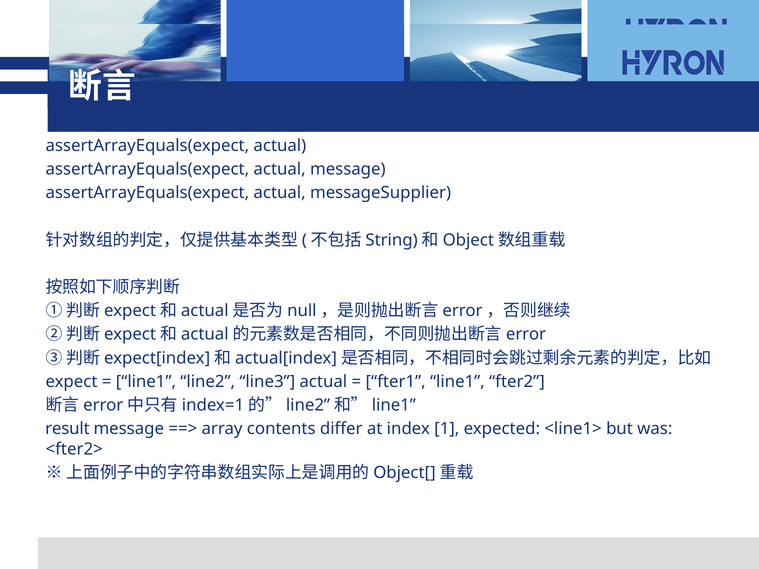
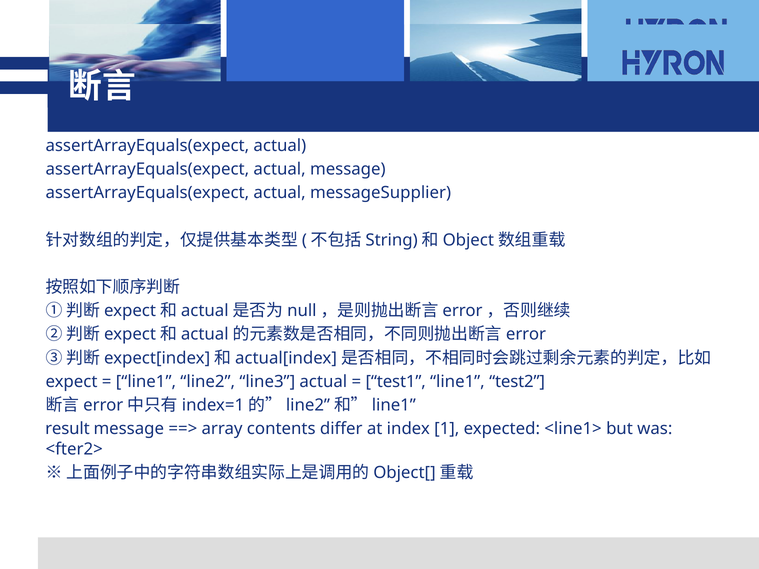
fter1: fter1 -> test1 (396, 382)
fter2: fter2 -> test2 (517, 382)
